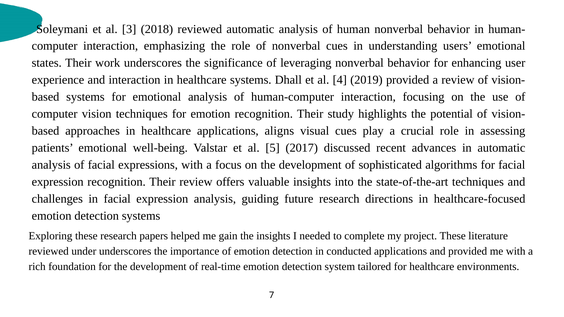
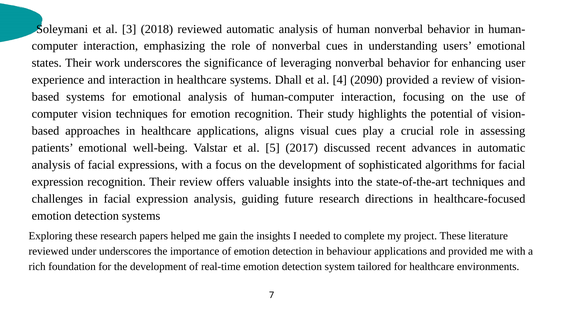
2019: 2019 -> 2090 (366, 80)
conducted: conducted -> behaviour (349, 251)
